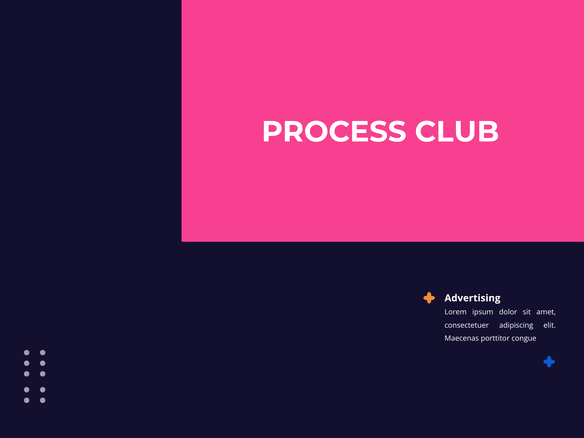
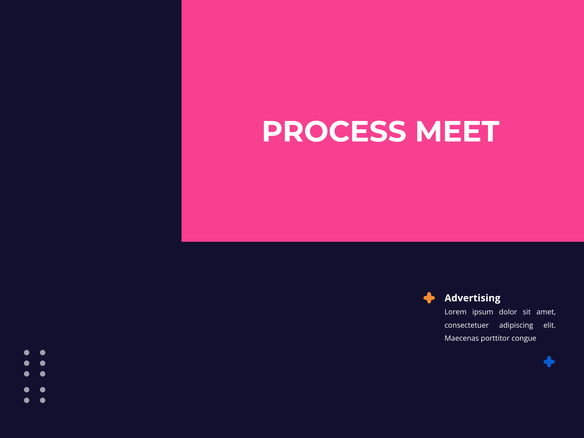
CLUB: CLUB -> MEET (457, 132)
